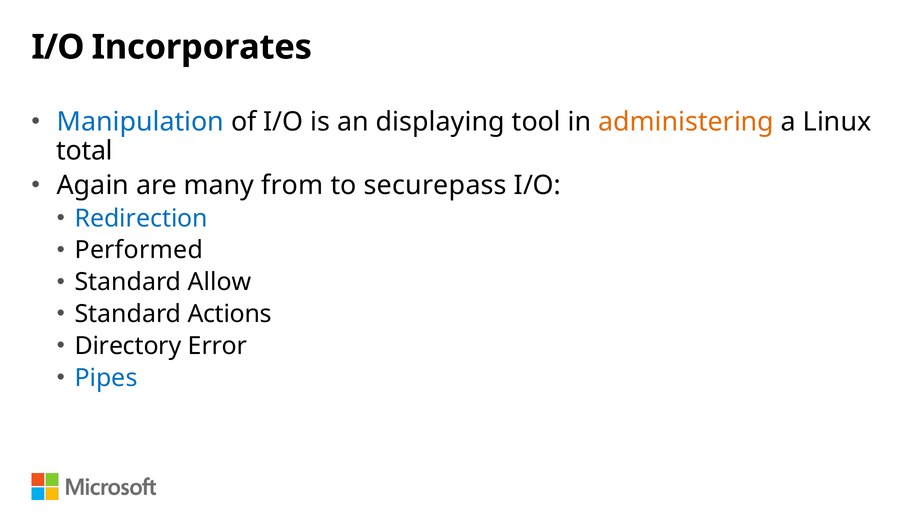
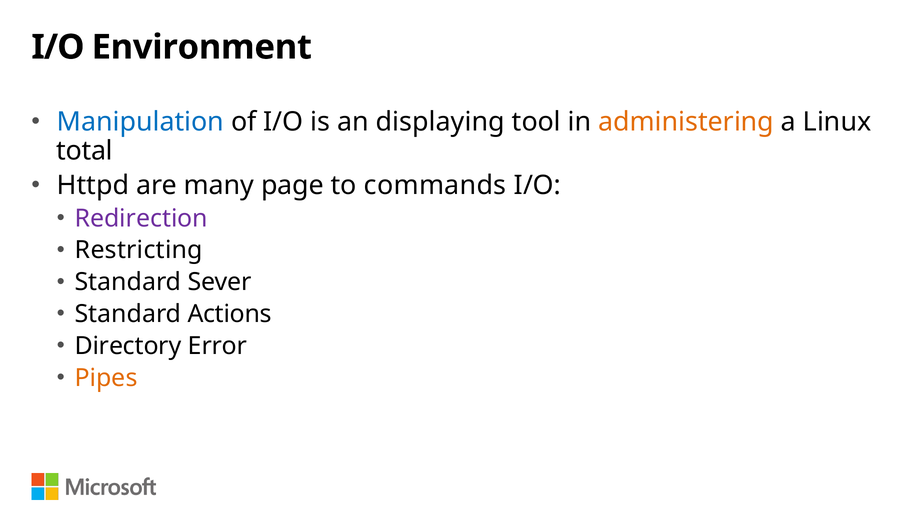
Incorporates: Incorporates -> Environment (202, 47)
Again: Again -> Httpd (93, 185)
from: from -> page (292, 185)
securepass: securepass -> commands (435, 185)
Redirection colour: blue -> purple (141, 218)
Performed: Performed -> Restricting (139, 250)
Allow: Allow -> Sever (220, 282)
Pipes colour: blue -> orange (106, 378)
